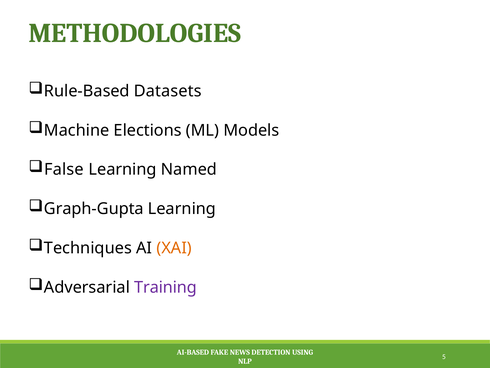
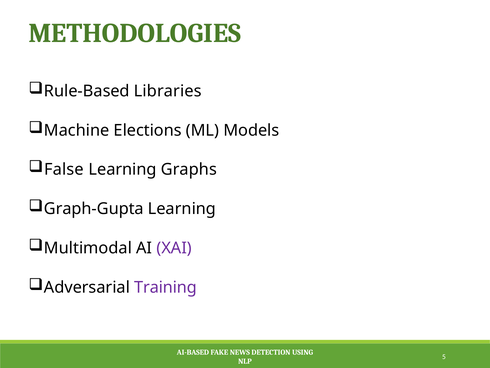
Datasets: Datasets -> Libraries (168, 91)
Named: Named -> Graphs (189, 169)
Techniques: Techniques -> Multimodal (88, 248)
XAI colour: orange -> purple (174, 248)
